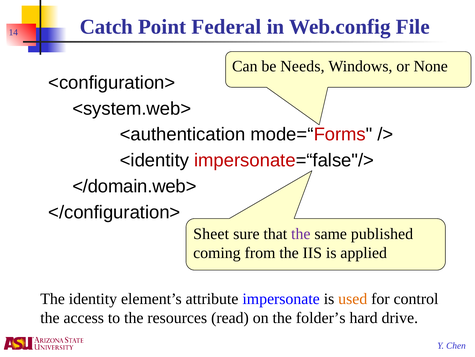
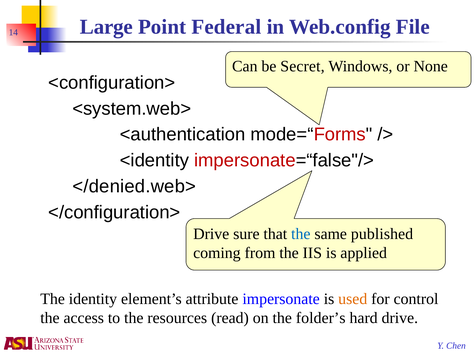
Catch: Catch -> Large (106, 27)
Needs: Needs -> Secret (302, 66)
</domain.web>: </domain.web> -> </denied.web> (134, 186)
Sheet: Sheet -> Drive (211, 234)
the colour: purple -> blue (301, 234)
